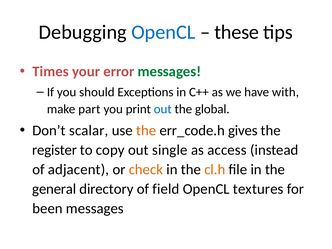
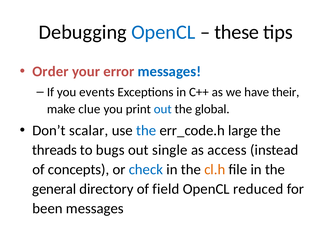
Times: Times -> Order (51, 71)
messages colour: green -> blue (169, 71)
should: should -> events (97, 92)
with: with -> their (286, 92)
part: part -> clue (89, 109)
the colour: orange -> blue (146, 130)
gives: gives -> large (243, 130)
register: register -> threads (55, 150)
copy: copy -> bugs (110, 150)
adjacent: adjacent -> concepts (79, 169)
check colour: orange -> blue (146, 169)
textures: textures -> reduced (258, 189)
